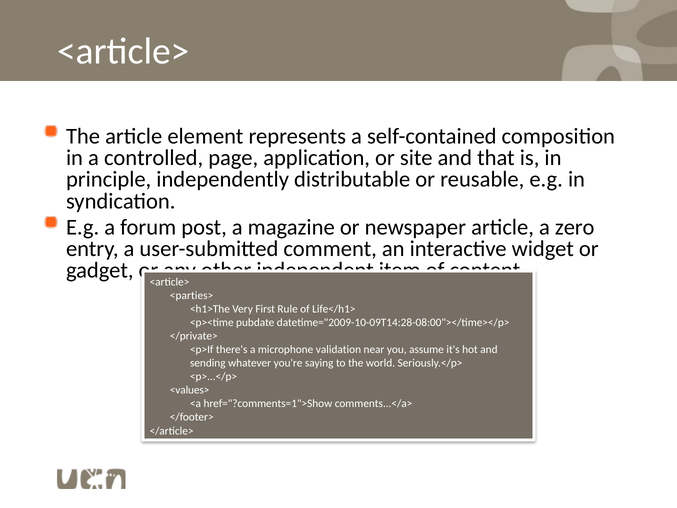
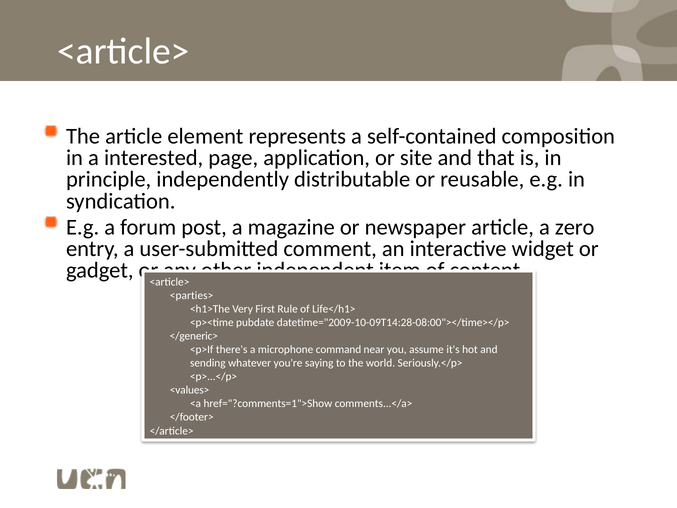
controlled: controlled -> interested (154, 158)
</private>: </private> -> </generic> (194, 336)
validation: validation -> command (338, 349)
